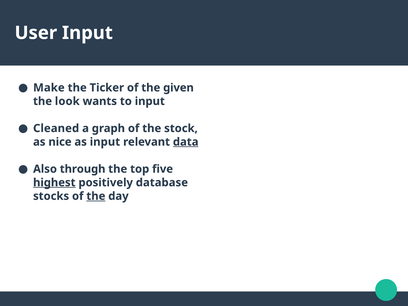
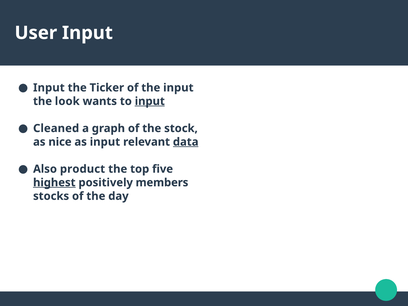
Make: Make -> Input (49, 88)
the given: given -> input (178, 88)
input underline: none -> present (150, 101)
through: through -> product (83, 169)
database: database -> members (162, 183)
the underline: present -> none (96, 196)
